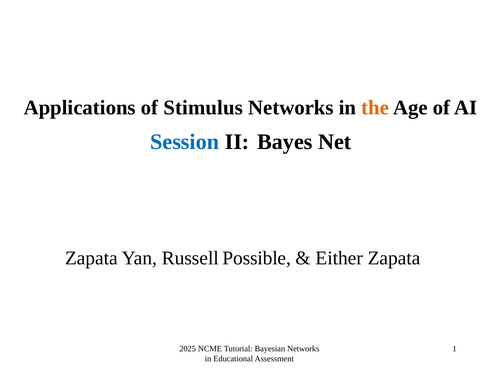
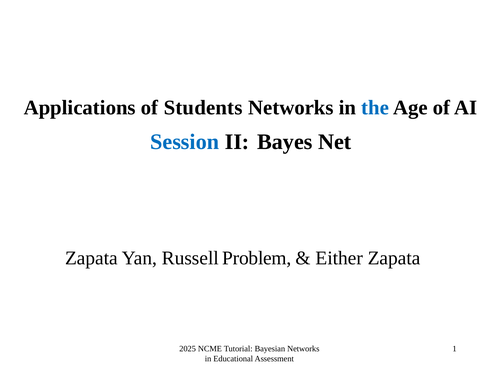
Stimulus: Stimulus -> Students (203, 108)
the colour: orange -> blue (375, 108)
Possible: Possible -> Problem (257, 258)
